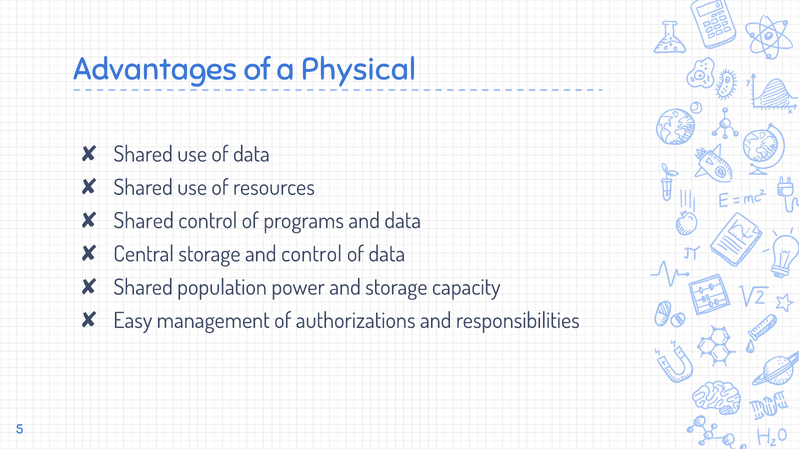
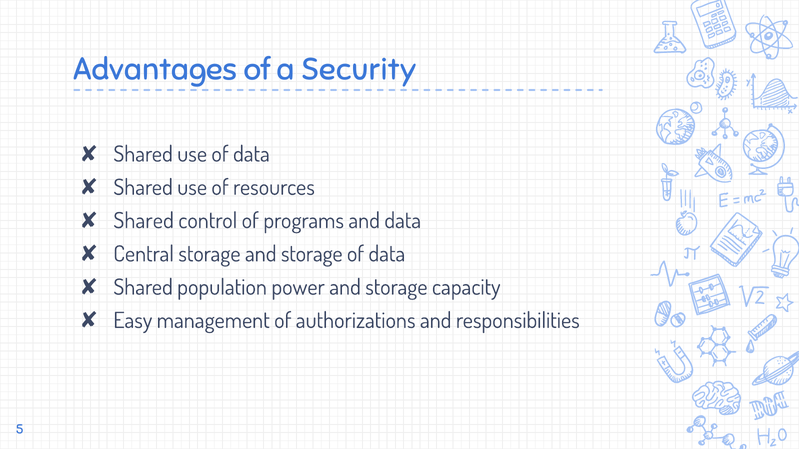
Physical: Physical -> Security (359, 70)
storage and control: control -> storage (312, 254)
